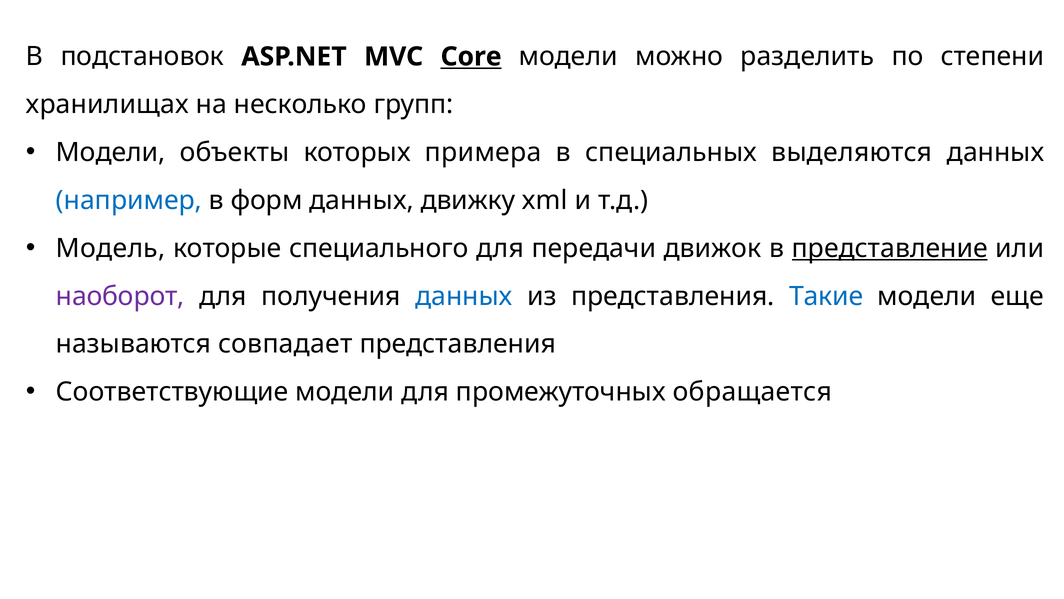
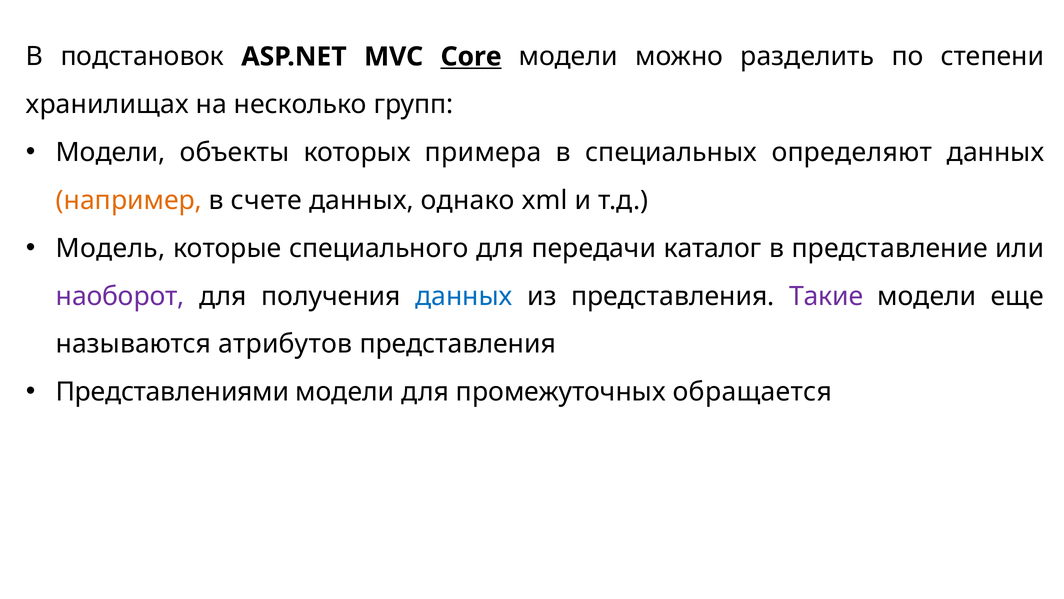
выделяются: выделяются -> определяют (852, 152)
например colour: blue -> orange (129, 200)
форм: форм -> счете (266, 200)
движку: движку -> однако (468, 200)
движок: движок -> каталог (713, 248)
представление underline: present -> none (890, 248)
Такие colour: blue -> purple (826, 296)
совпадает: совпадает -> атрибутов (285, 344)
Соответствующие: Соответствующие -> Представлениями (172, 392)
